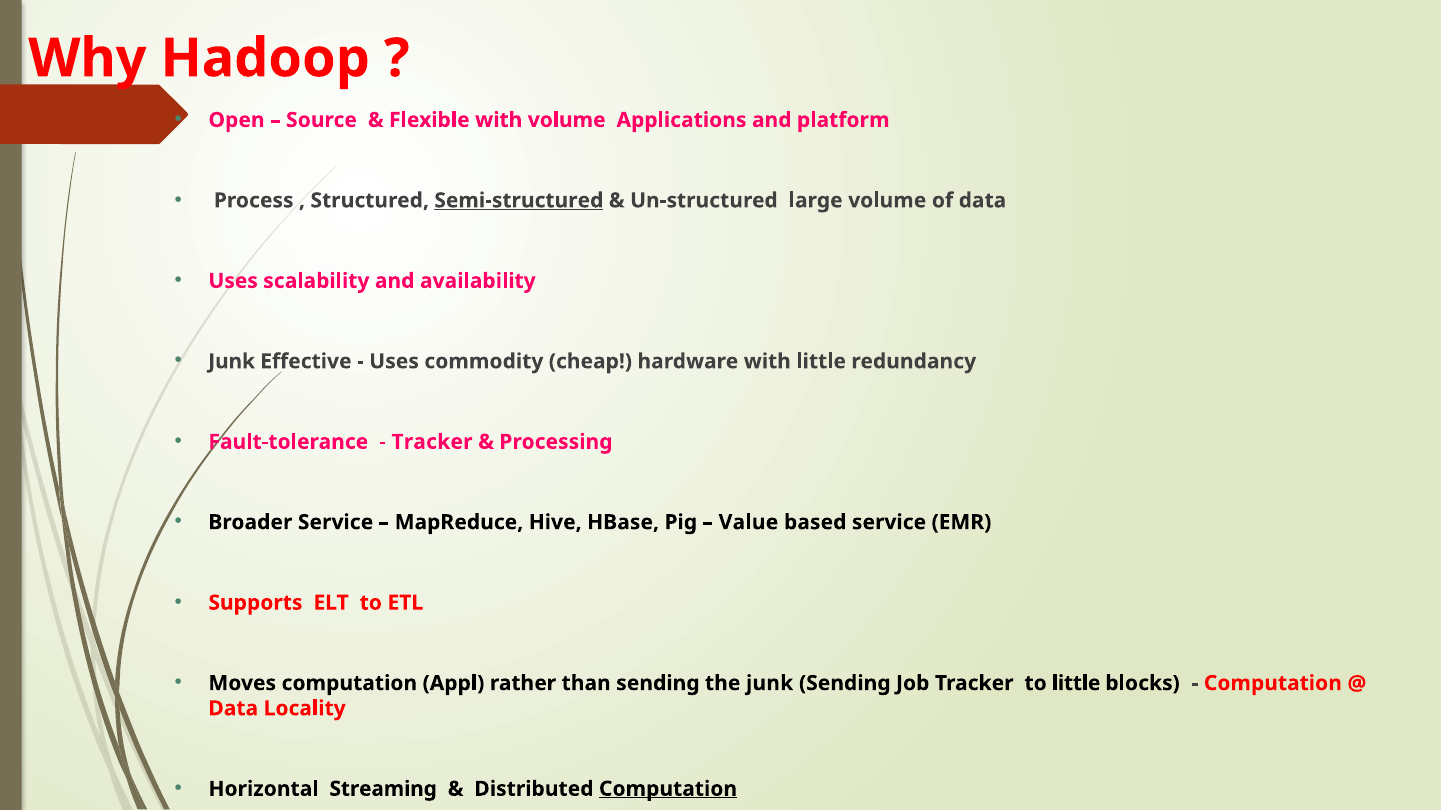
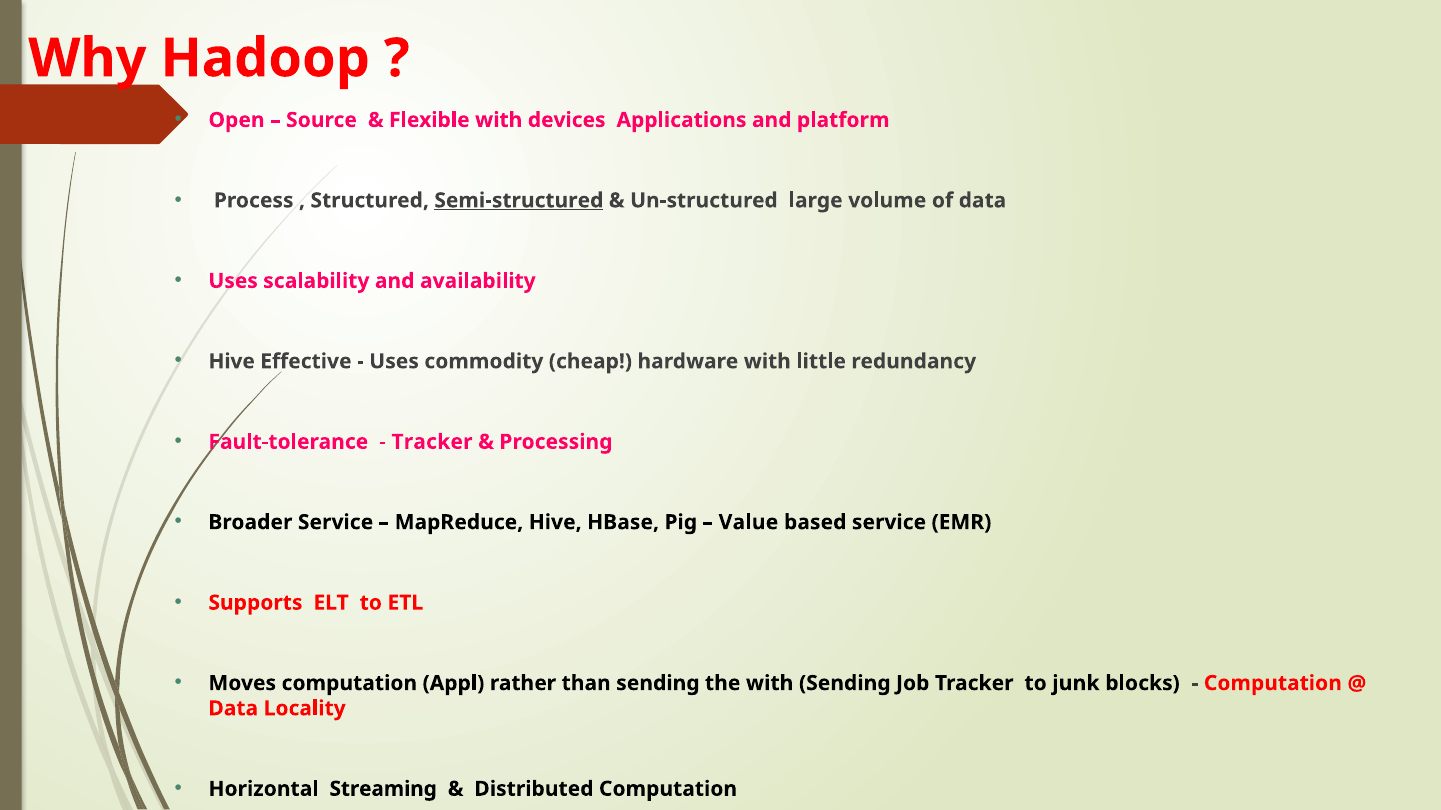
with volume: volume -> devices (567, 120)
Junk: Junk -> Hive (232, 362)
the junk: junk -> with (770, 684)
to little: little -> junk (1076, 684)
Computation underline: present -> none (668, 789)
